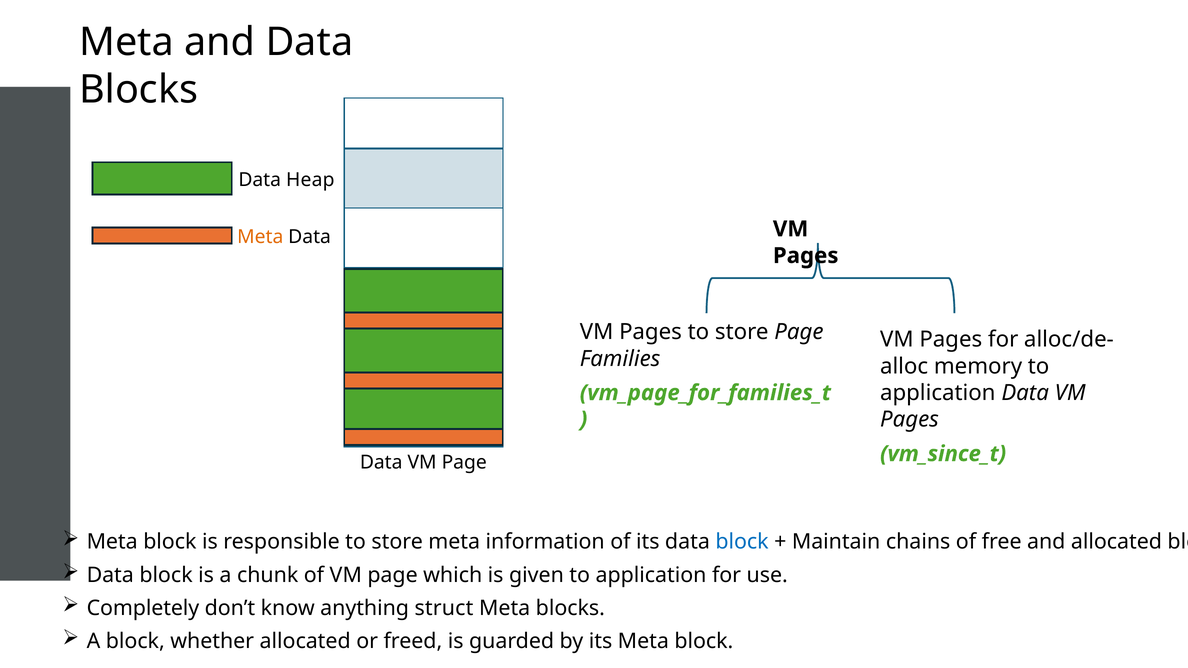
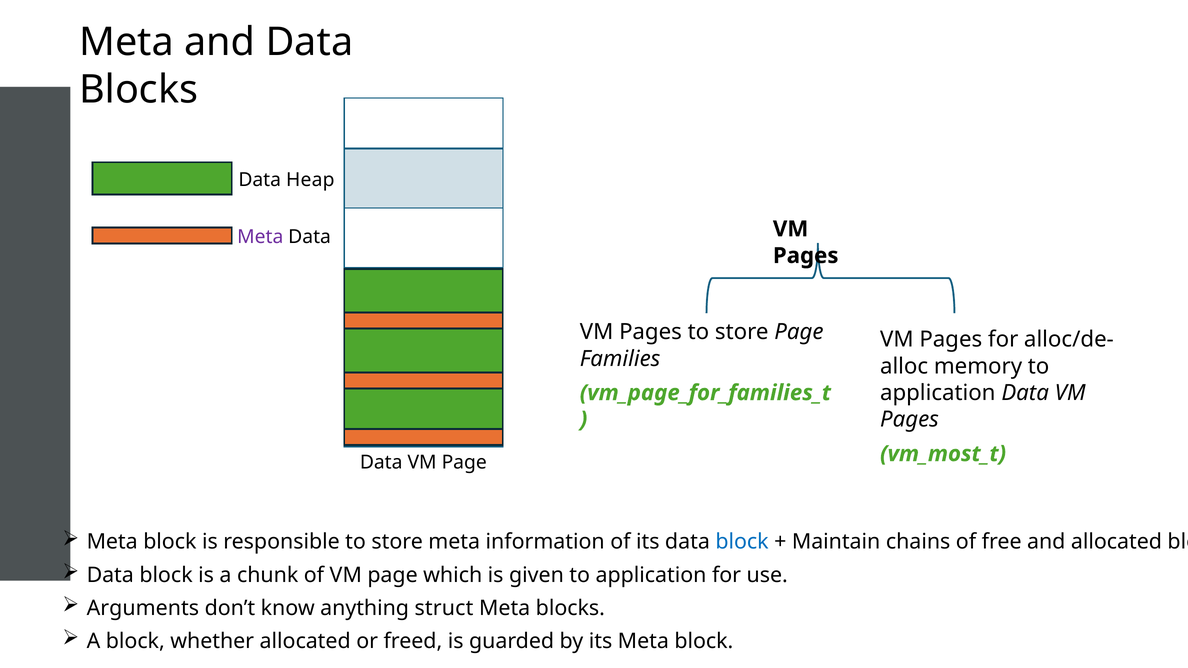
Meta colour: orange -> purple (260, 237)
vm_since_t: vm_since_t -> vm_most_t (943, 454)
Completely: Completely -> Arguments (143, 608)
